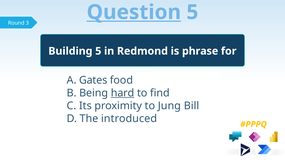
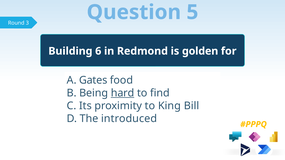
Question underline: present -> none (134, 12)
Building 5: 5 -> 6 (98, 51)
phrase: phrase -> golden (200, 51)
Jung: Jung -> King (169, 106)
